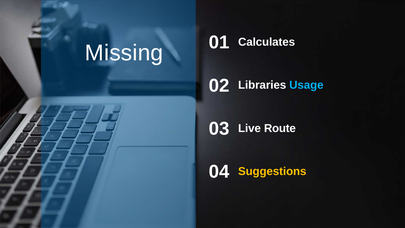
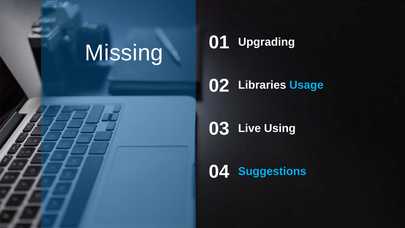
Calculates: Calculates -> Upgrading (267, 42)
Route: Route -> Using (280, 128)
Suggestions colour: yellow -> light blue (272, 171)
